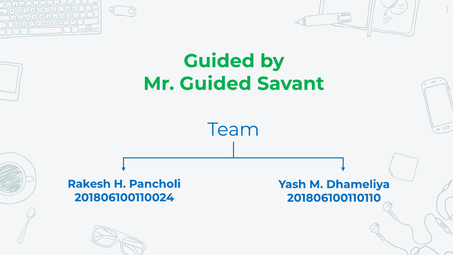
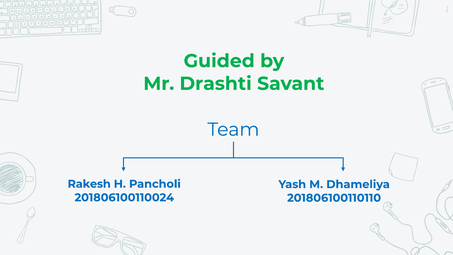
Mr Guided: Guided -> Drashti (216, 84)
